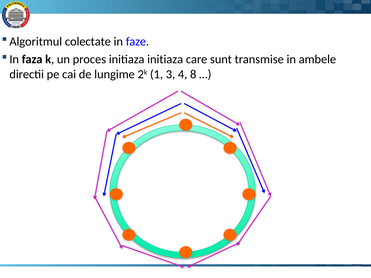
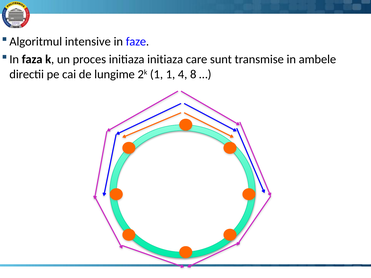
colectate: colectate -> intensive (88, 42)
1 3: 3 -> 1 (170, 74)
